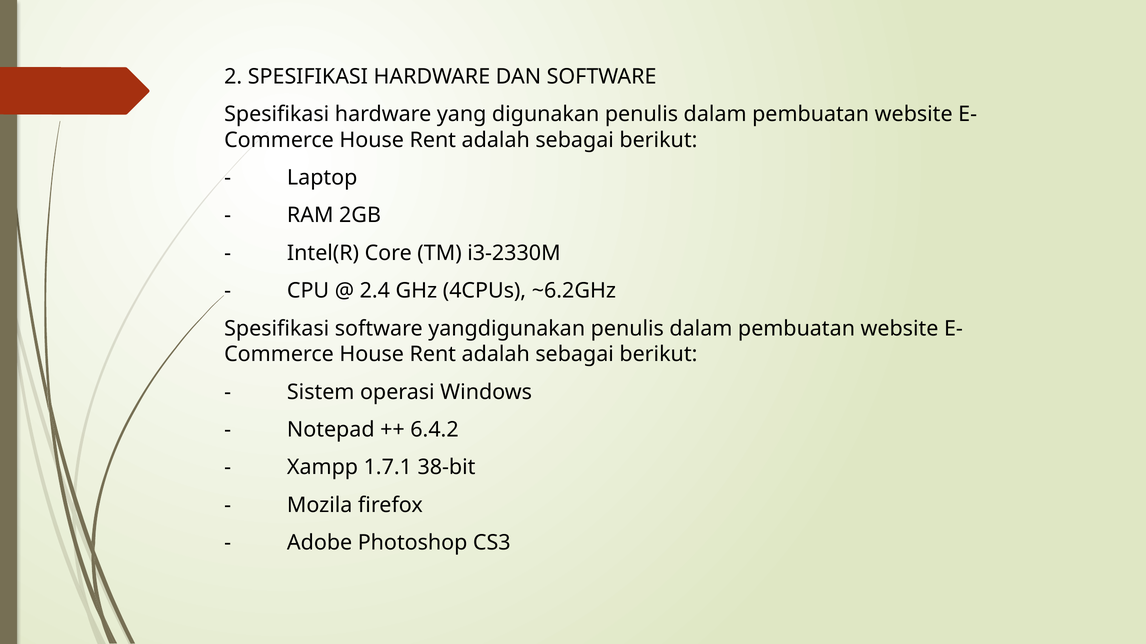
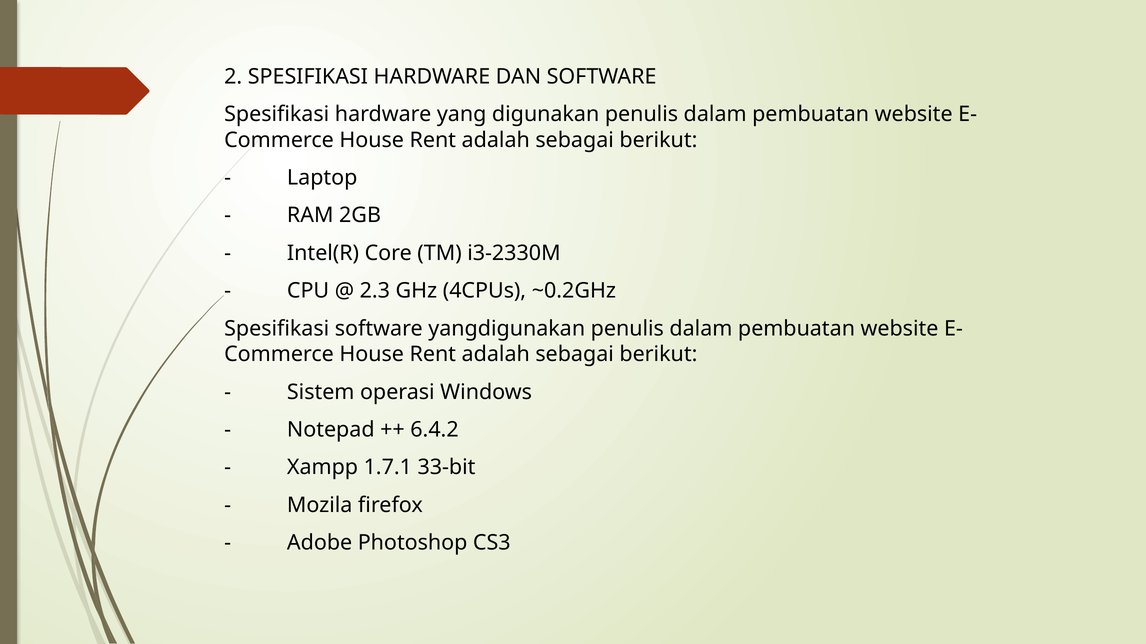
2.4: 2.4 -> 2.3 (375, 291)
~6.2GHz: ~6.2GHz -> ~0.2GHz (574, 291)
38-bit: 38-bit -> 33-bit (447, 468)
